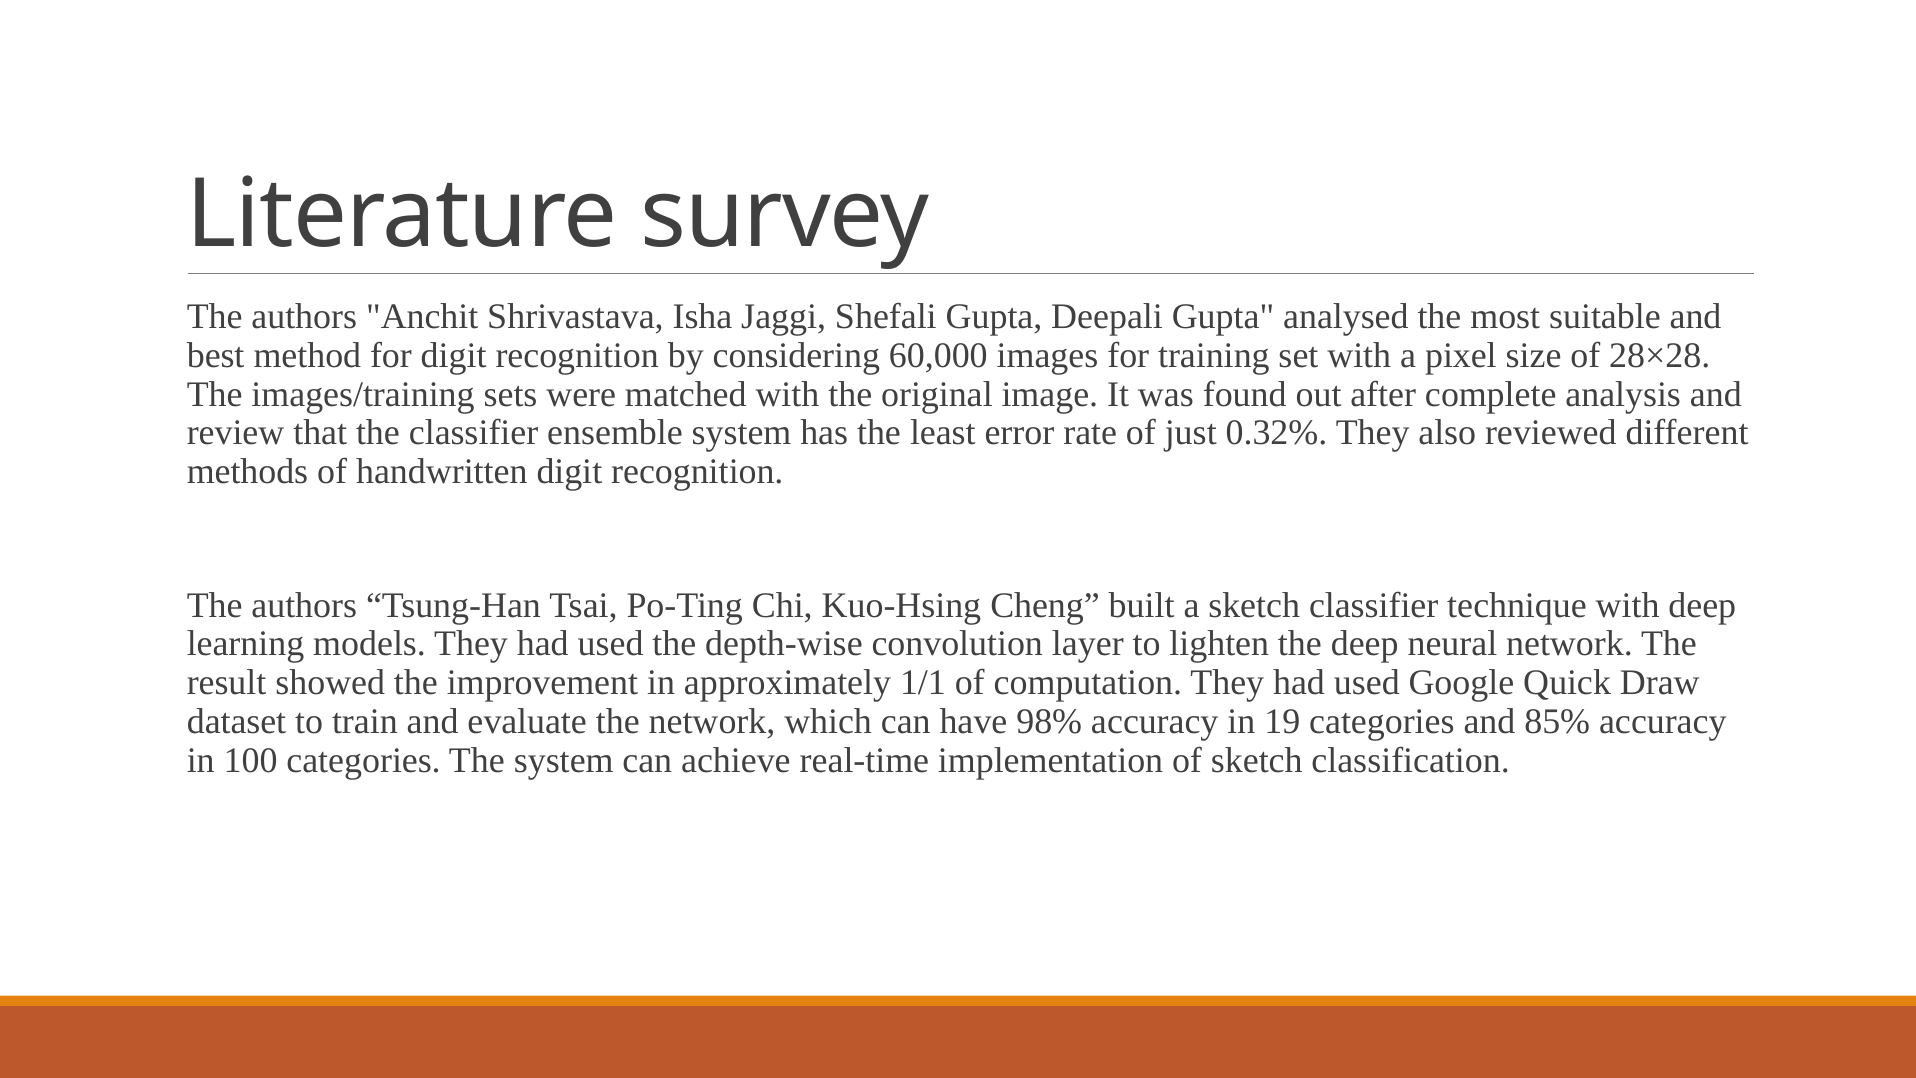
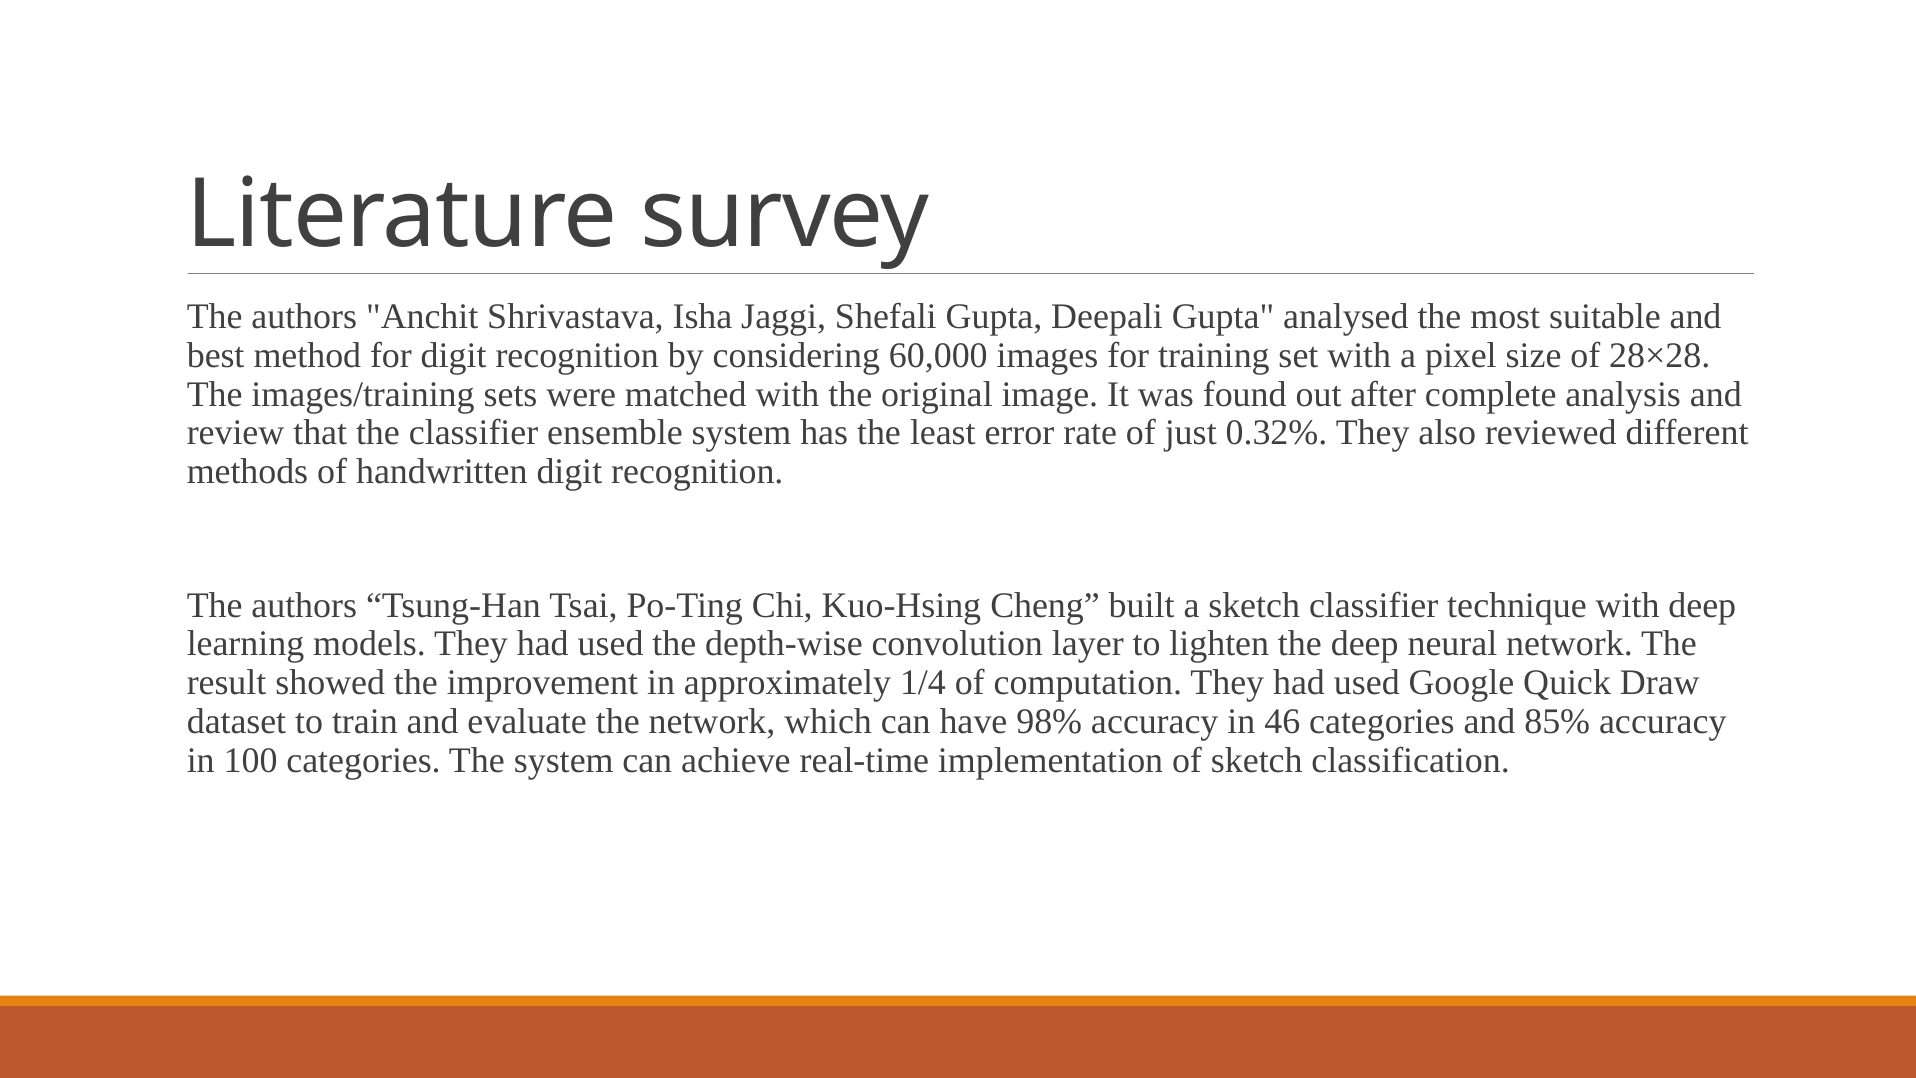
1/1: 1/1 -> 1/4 (923, 683)
19: 19 -> 46 (1282, 722)
